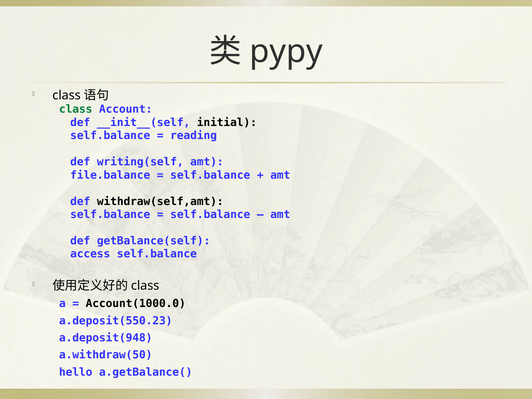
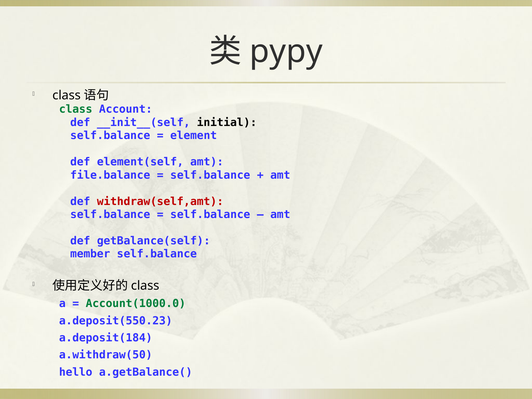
reading: reading -> element (194, 136)
writing(self: writing(self -> element(self (140, 162)
withdraw(self,amt colour: black -> red (160, 201)
access: access -> member (90, 254)
Account(1000.0 colour: black -> green (136, 304)
a.deposit(948: a.deposit(948 -> a.deposit(184 (106, 338)
